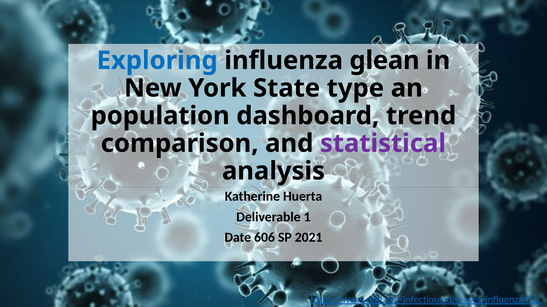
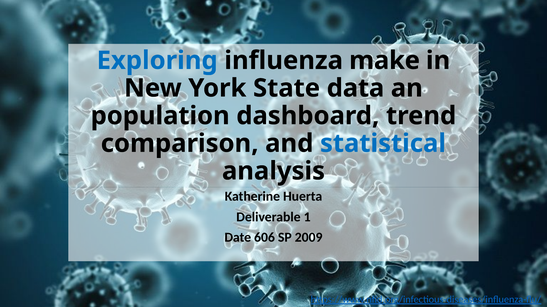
glean: glean -> make (385, 61)
type: type -> data (355, 88)
statistical colour: purple -> blue (383, 144)
2021: 2021 -> 2009 (309, 238)
